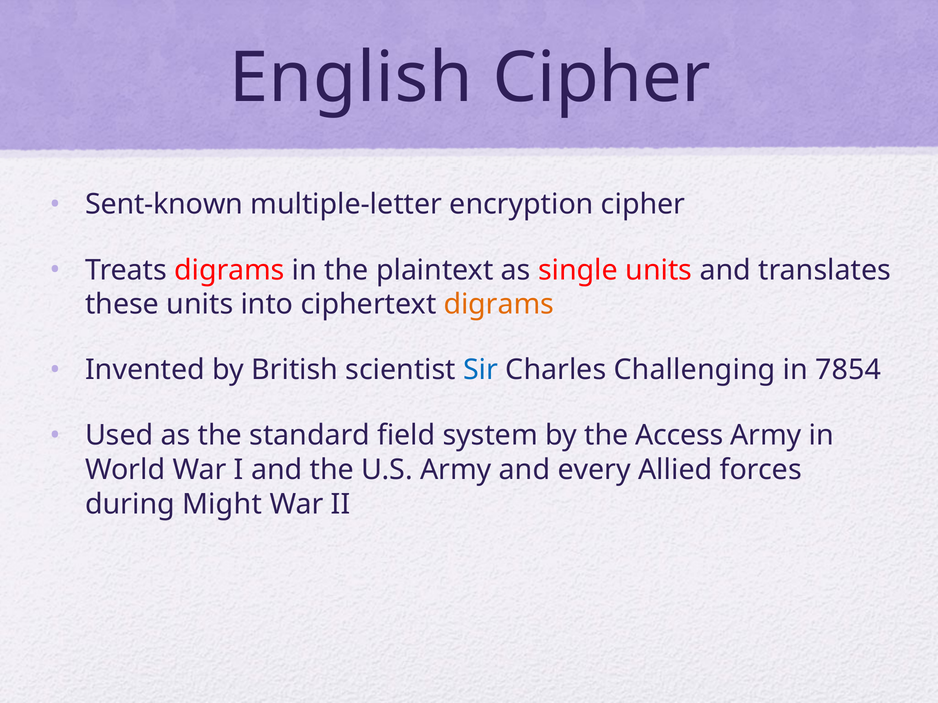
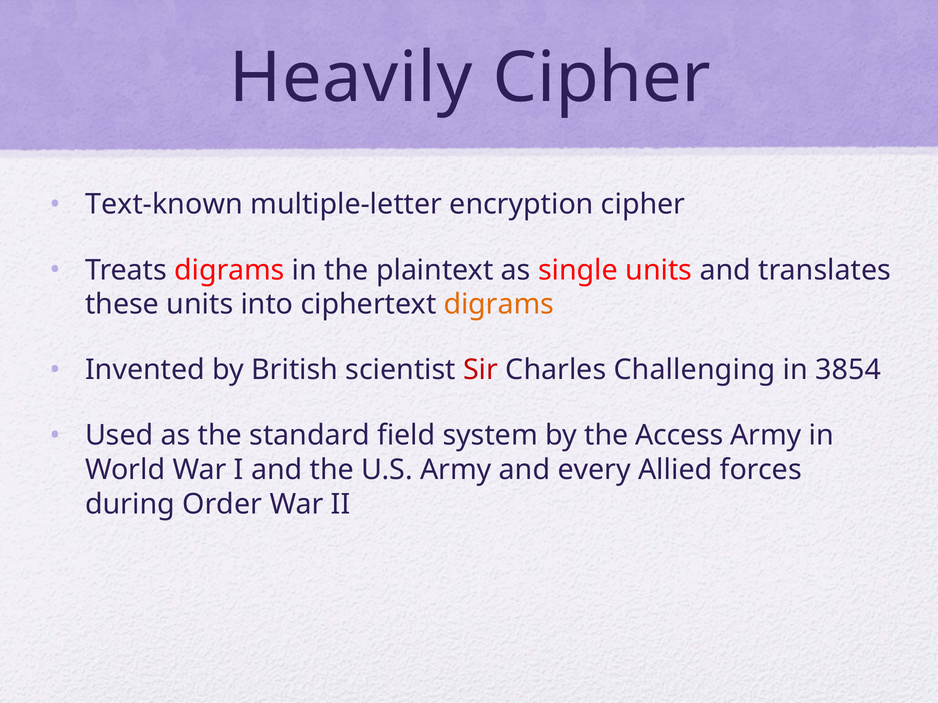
English: English -> Heavily (351, 78)
Sent-known: Sent-known -> Text-known (164, 205)
Sir colour: blue -> red (481, 370)
7854: 7854 -> 3854 (848, 370)
Might: Might -> Order (222, 505)
